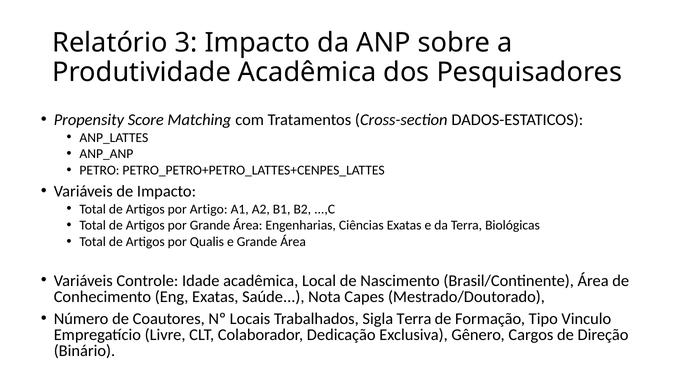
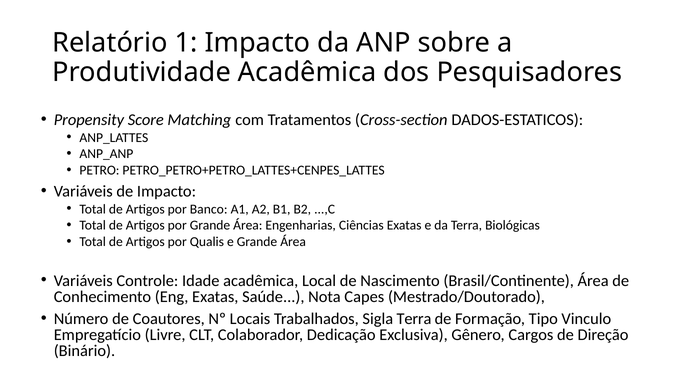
3: 3 -> 1 (186, 43)
Artigo: Artigo -> Banco (209, 209)
